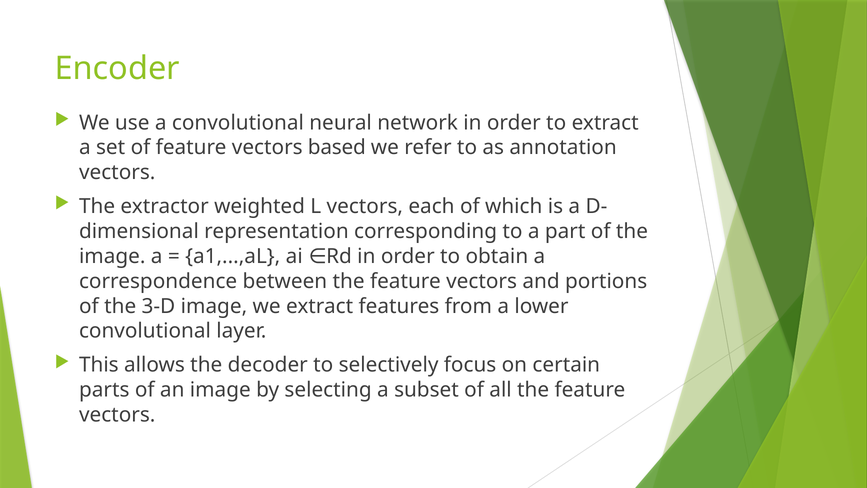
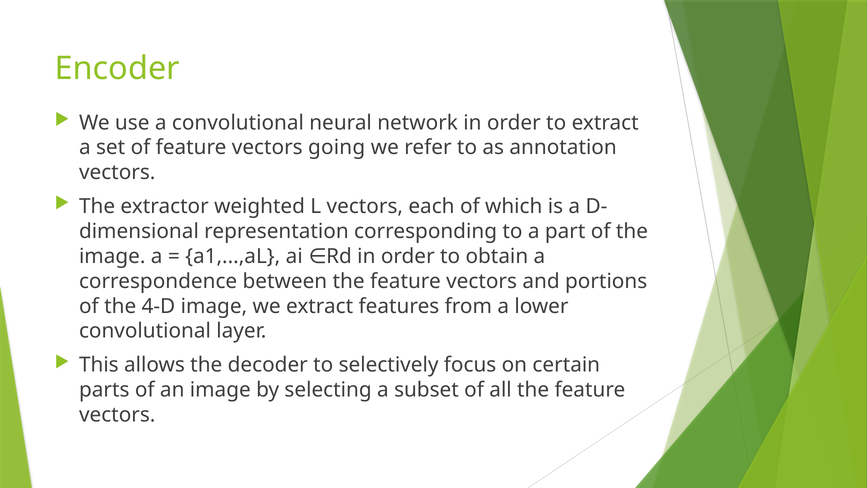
based: based -> going (337, 147)
3-D: 3-D -> 4-D (158, 306)
